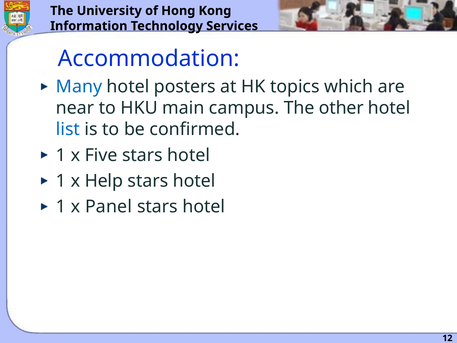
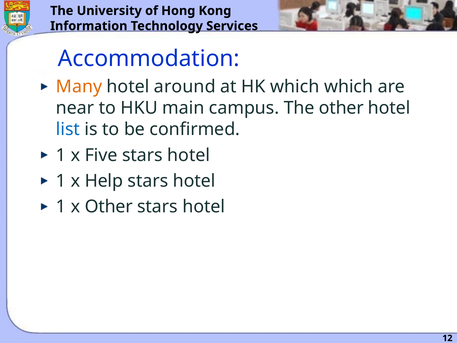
Many colour: blue -> orange (79, 87)
posters: posters -> around (185, 87)
HK topics: topics -> which (295, 87)
x Panel: Panel -> Other (109, 207)
